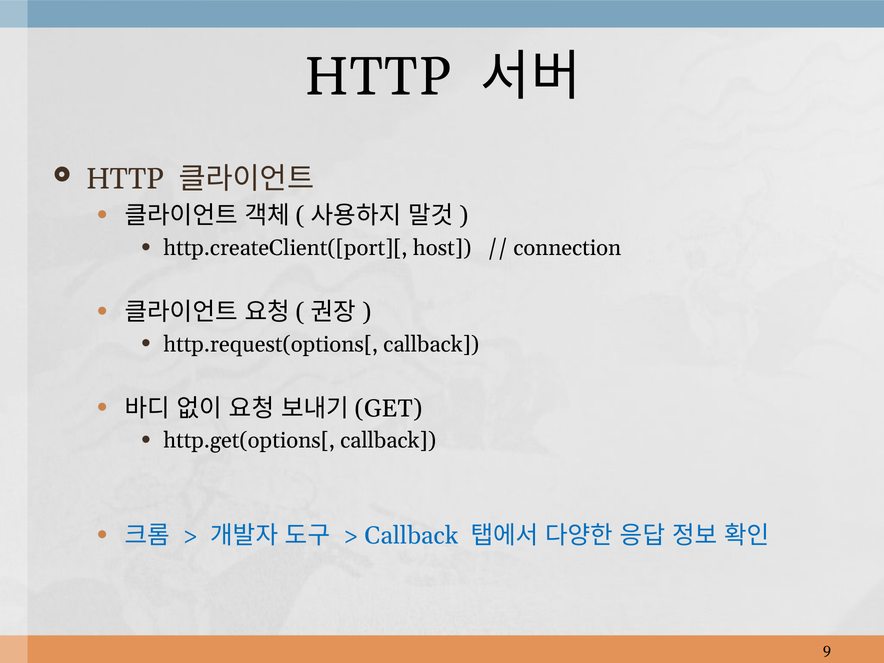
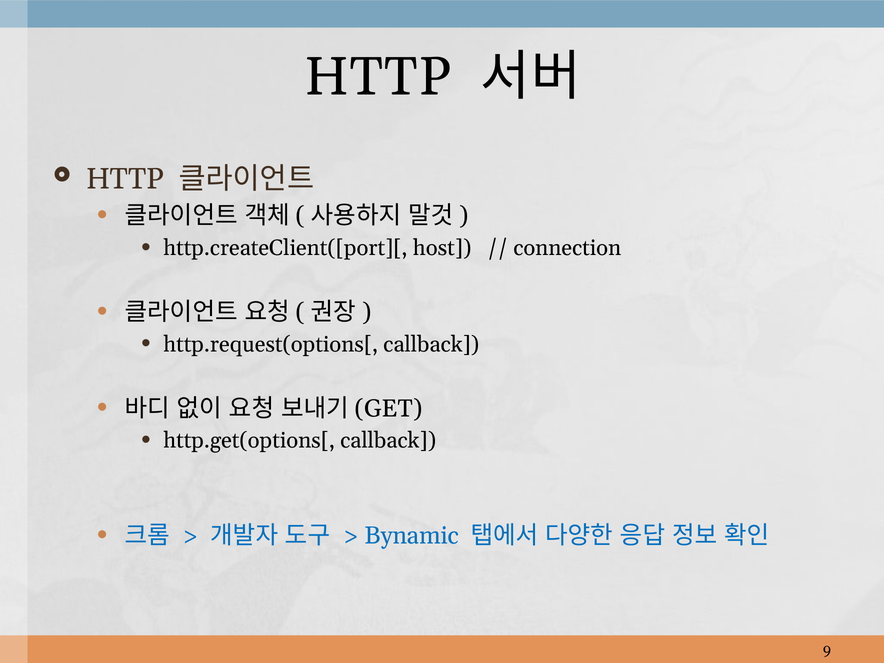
Callback: Callback -> Bynamic (412, 536)
